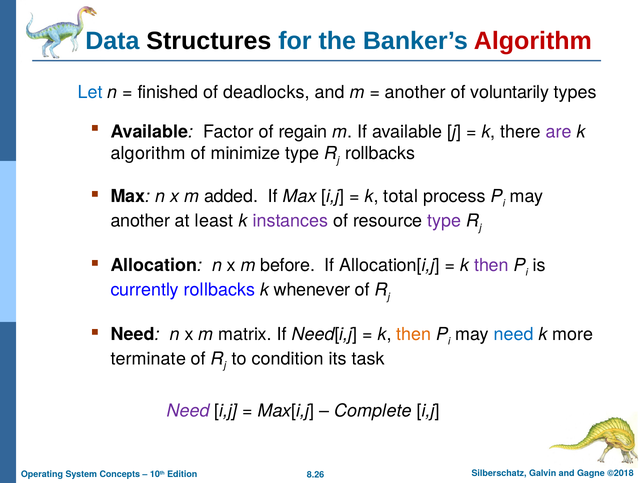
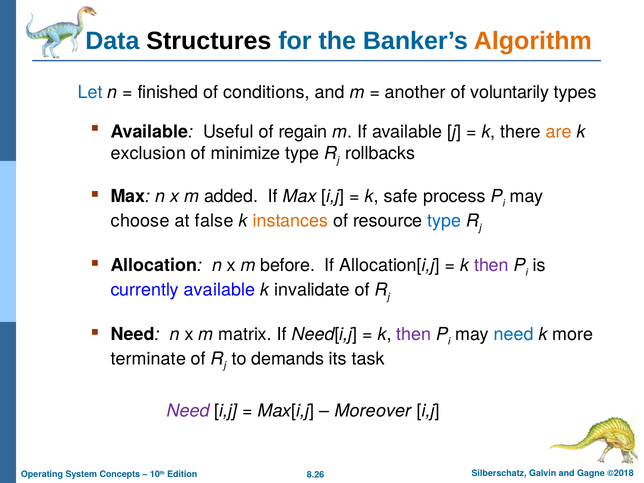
Algorithm colour: red -> orange (533, 41)
deadlocks: deadlocks -> conditions (266, 92)
Factor: Factor -> Useful (228, 132)
are colour: purple -> orange (559, 132)
algorithm: algorithm -> exclusion (148, 153)
total: total -> safe (401, 196)
another: another -> choose (140, 221)
least: least -> false (214, 221)
instances colour: purple -> orange (290, 221)
type colour: purple -> blue (444, 221)
currently rollbacks: rollbacks -> available (220, 290)
whenever: whenever -> invalidate (312, 290)
then colour: orange -> purple (414, 334)
condition: condition -> demands (288, 359)
Complete: Complete -> Moreover (373, 411)
